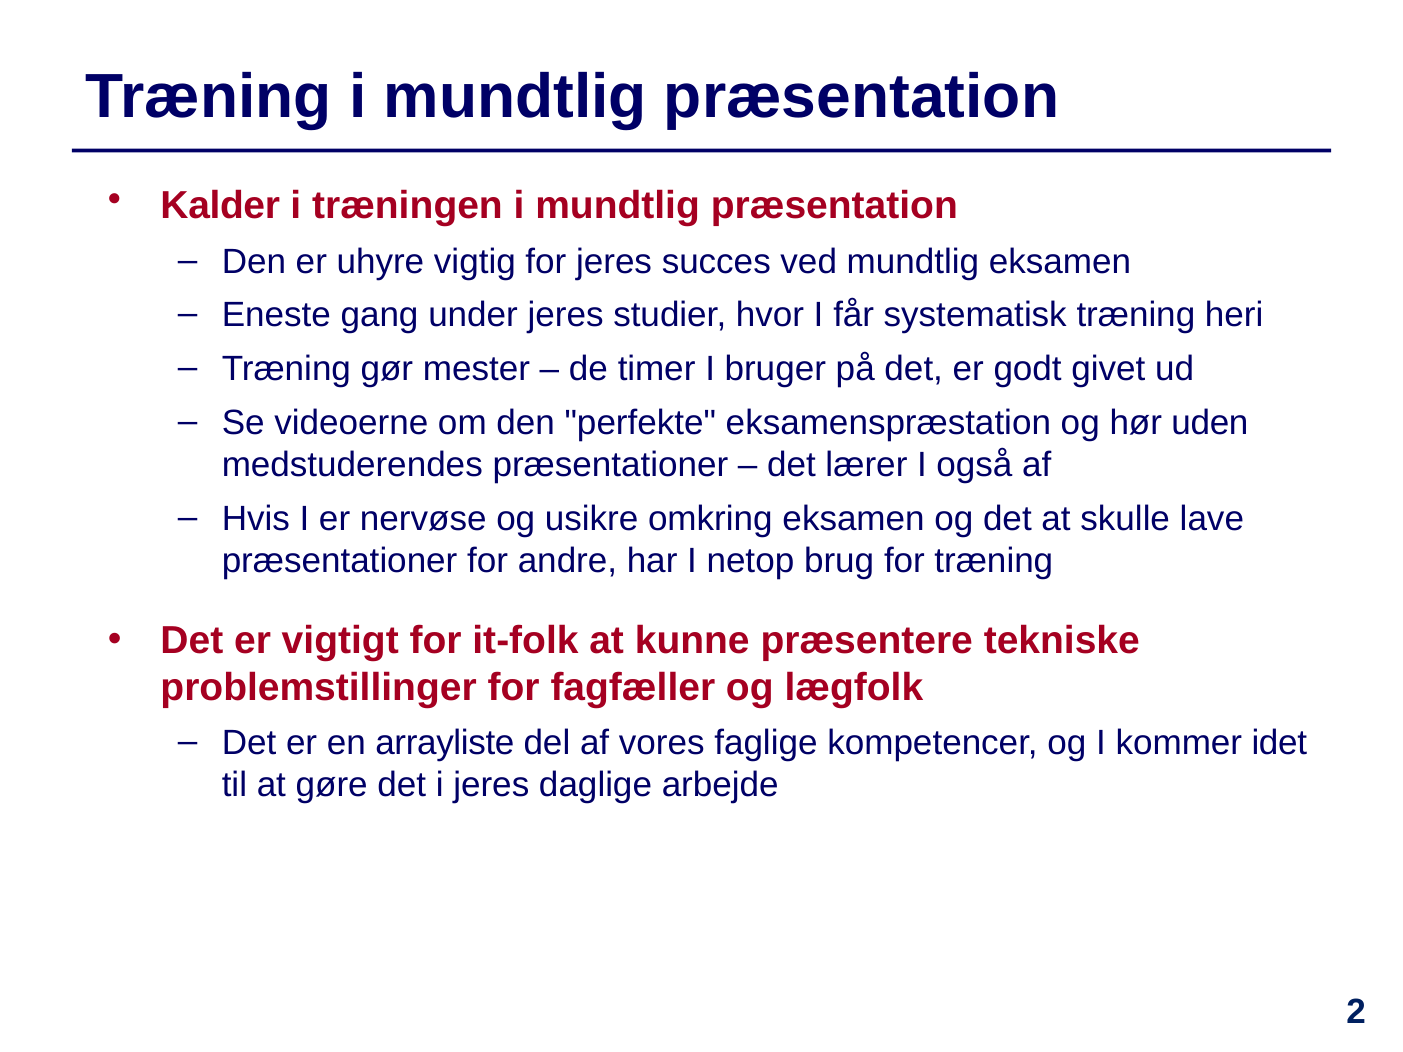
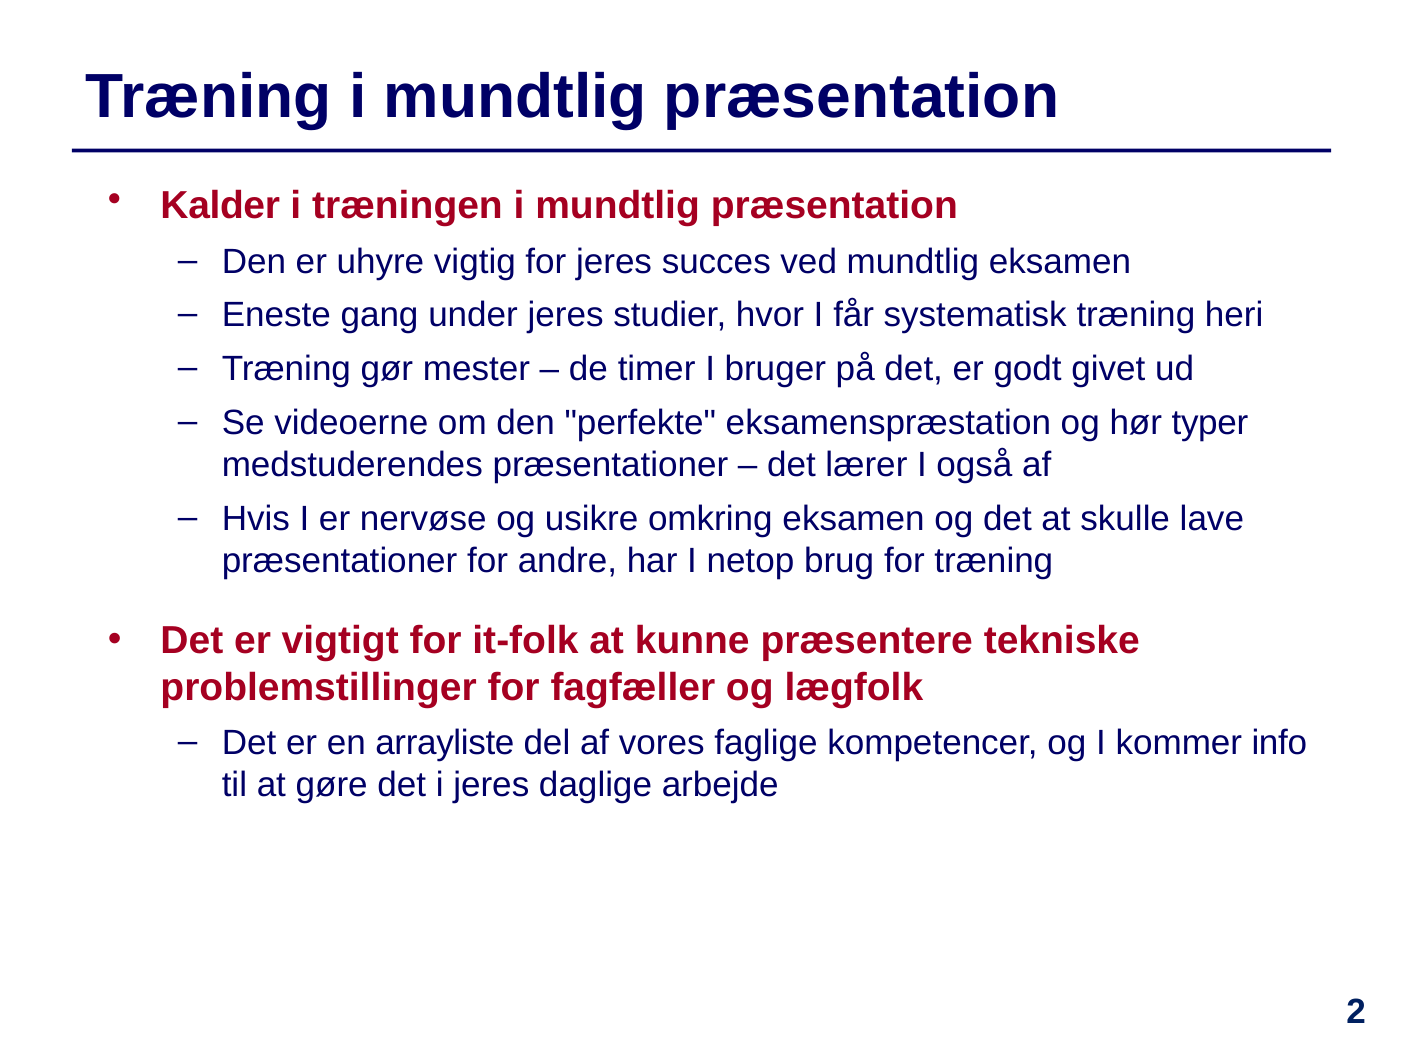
uden: uden -> typer (1210, 423)
idet: idet -> info (1279, 743)
